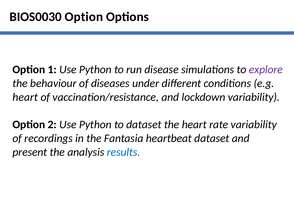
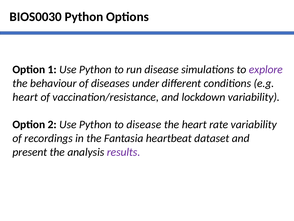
BIOS0030 Option: Option -> Python (84, 17)
to dataset: dataset -> disease (144, 124)
results colour: blue -> purple (124, 152)
